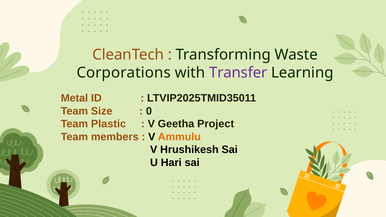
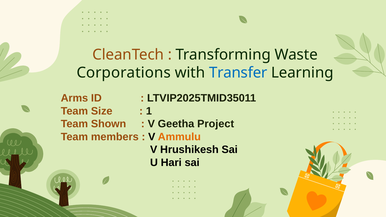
Transfer colour: purple -> blue (238, 73)
Metal: Metal -> Arms (74, 98)
0: 0 -> 1 (149, 111)
Plastic: Plastic -> Shown (109, 124)
